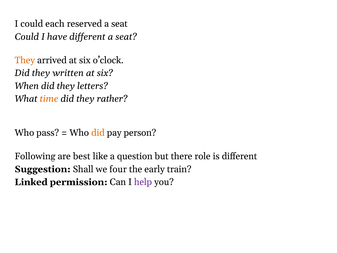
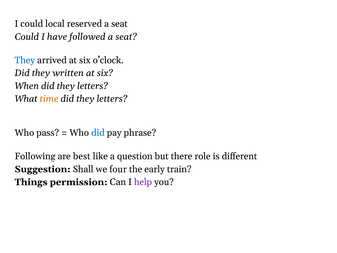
each: each -> local (55, 24)
have different: different -> followed (87, 37)
They colour: orange -> blue (25, 60)
rather: rather -> letters (112, 99)
did colour: orange -> blue (98, 133)
person: person -> phrase (140, 133)
Linked: Linked -> Things (31, 182)
